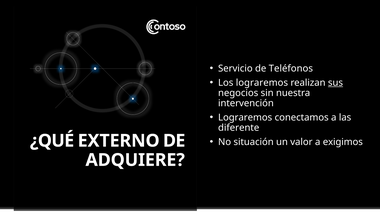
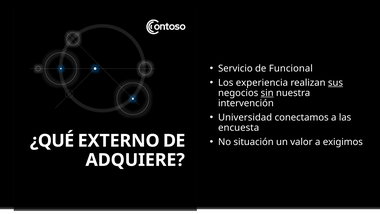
Teléfonos: Teléfonos -> Funcional (291, 68)
Los lograremos: lograremos -> experiencia (262, 83)
sin underline: none -> present (267, 93)
Lograremos: Lograremos -> Universidad (245, 117)
diferente: diferente -> encuesta (239, 128)
